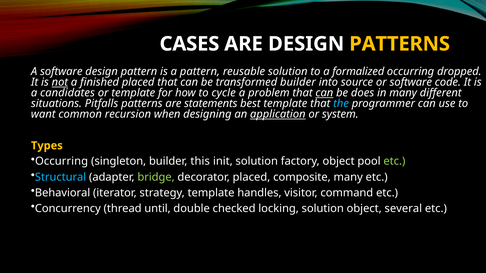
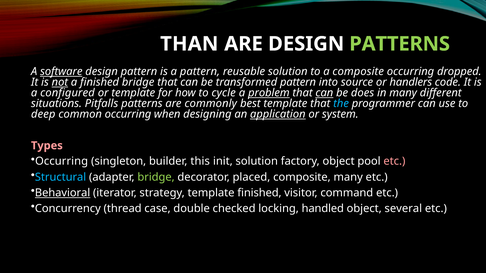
CASES: CASES -> THAN (189, 44)
PATTERNS colour: yellow -> light green (400, 44)
software underline: none -> present (61, 72)
a formalized: formalized -> composite (358, 72)
finished placed: placed -> bridge (138, 82)
transformed builder: builder -> pattern (298, 82)
or software: software -> handlers (411, 82)
candidates: candidates -> configured (67, 93)
problem underline: none -> present (269, 93)
statements: statements -> commonly (211, 104)
want: want -> deep (43, 114)
common recursion: recursion -> occurring (128, 114)
Types colour: yellow -> pink (47, 146)
etc colour: light green -> pink (394, 162)
Behavioral underline: none -> present (63, 193)
template handles: handles -> finished (259, 193)
until: until -> case (157, 209)
locking solution: solution -> handled (323, 209)
